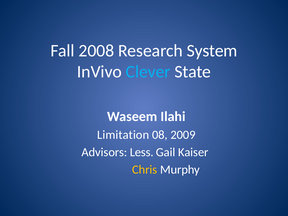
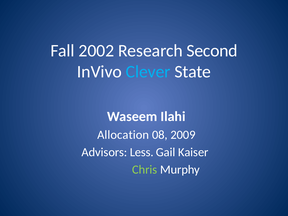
2008: 2008 -> 2002 (96, 51)
System: System -> Second (212, 51)
Limitation: Limitation -> Allocation (123, 135)
Chris colour: yellow -> light green (145, 170)
